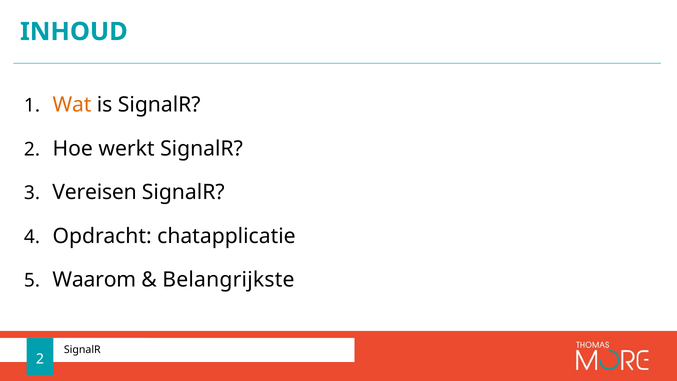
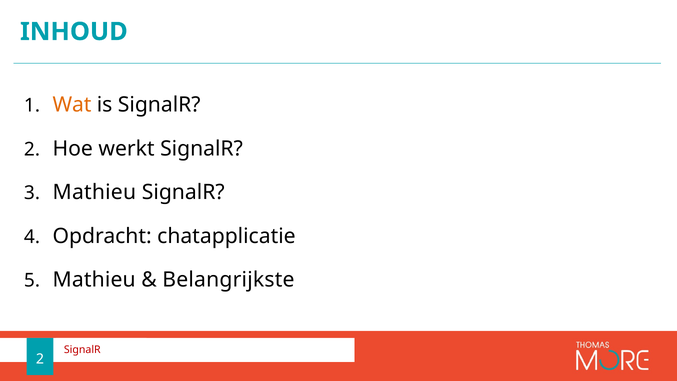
Vereisen: Vereisen -> Mathieu (94, 192)
Waarom: Waarom -> Mathieu (94, 280)
SignalR colour: black -> red (82, 350)
